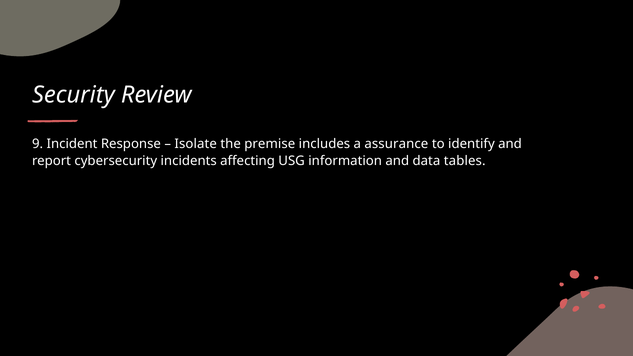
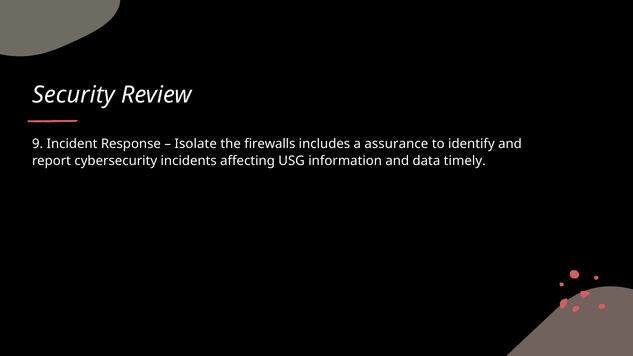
premise: premise -> firewalls (270, 144)
tables: tables -> timely (465, 161)
